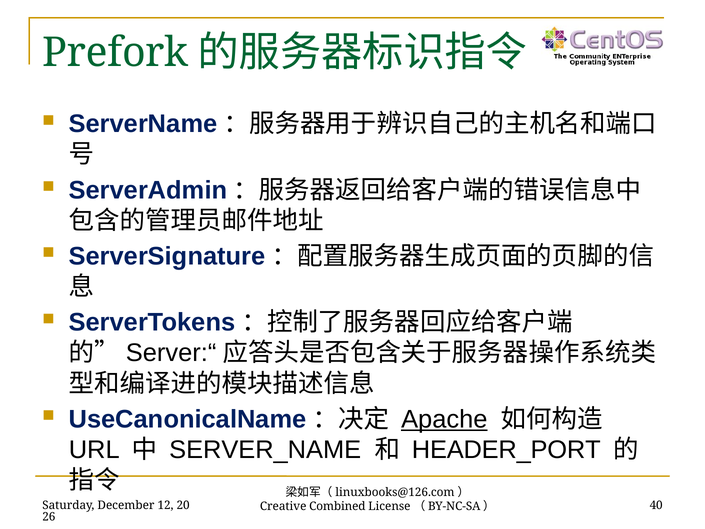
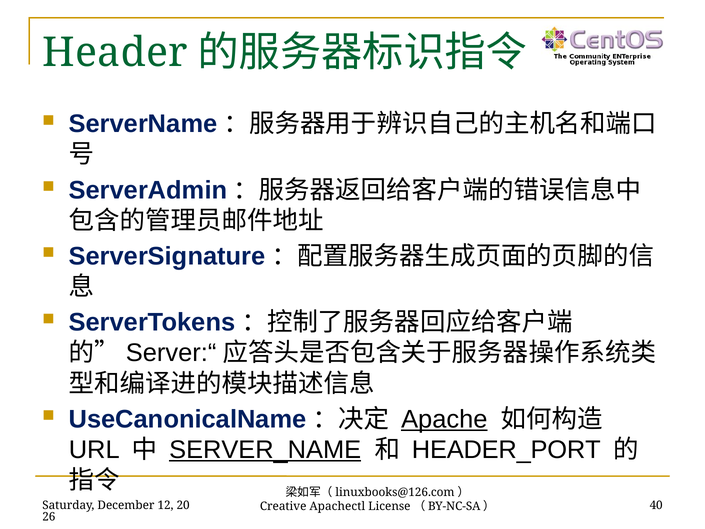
Prefork: Prefork -> Header (115, 53)
SERVER_NAME underline: none -> present (265, 450)
Combined: Combined -> Apachectl (337, 506)
